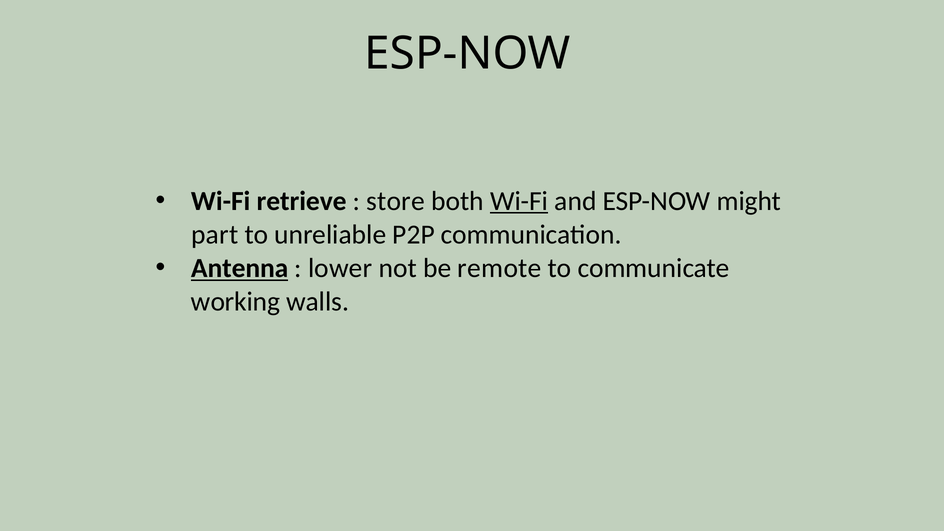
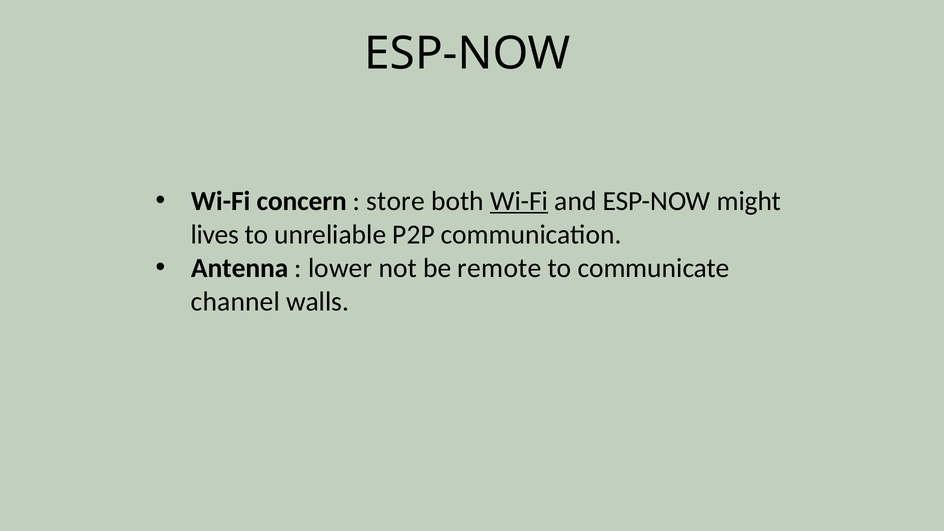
retrieve: retrieve -> concern (302, 201)
part: part -> lives (215, 235)
Antenna underline: present -> none (240, 268)
working: working -> channel (235, 302)
